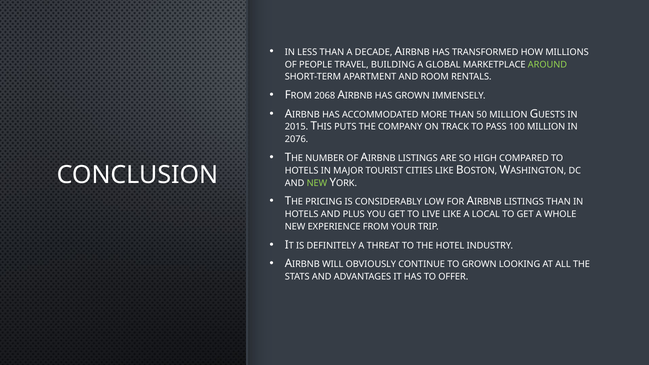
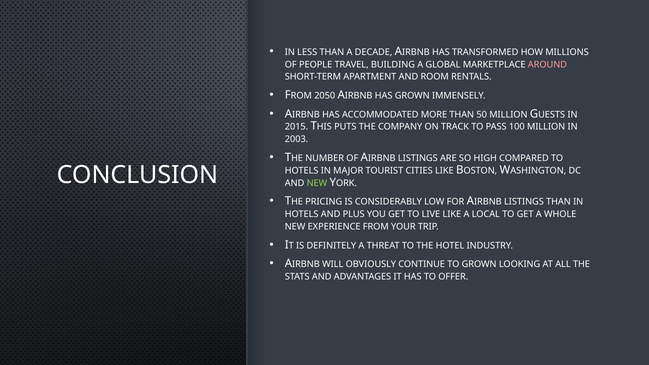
AROUND colour: light green -> pink (547, 64)
2068: 2068 -> 2050 (325, 96)
2076: 2076 -> 2003 (297, 139)
